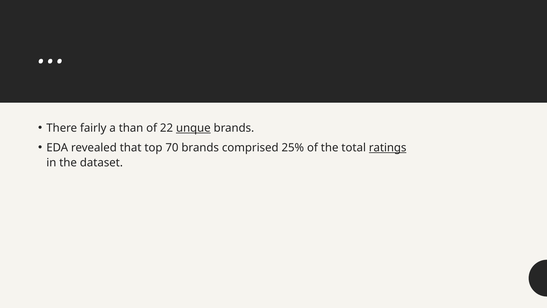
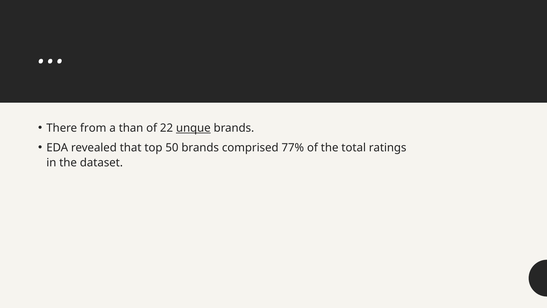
fairly: fairly -> from (93, 128)
70: 70 -> 50 (172, 148)
25%: 25% -> 77% (293, 148)
ratings underline: present -> none (388, 148)
